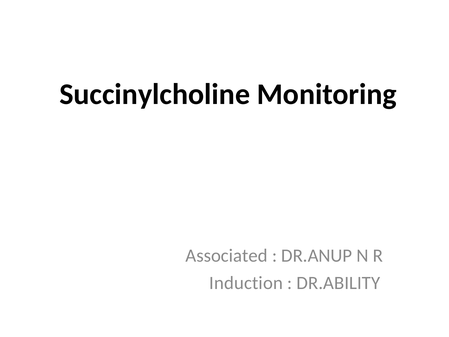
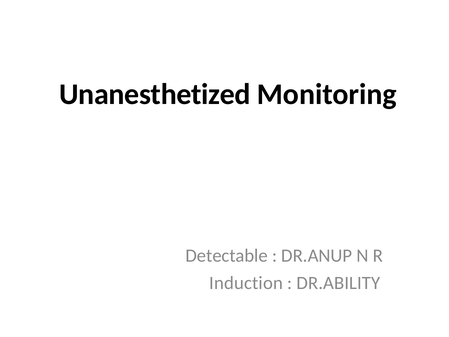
Succinylcholine: Succinylcholine -> Unanesthetized (155, 94)
Associated: Associated -> Detectable (227, 255)
